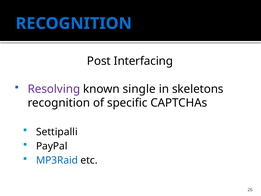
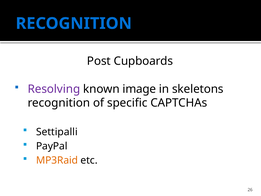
Interfacing: Interfacing -> Cupboards (143, 61)
single: single -> image (139, 89)
MP3Raid colour: blue -> orange (57, 160)
